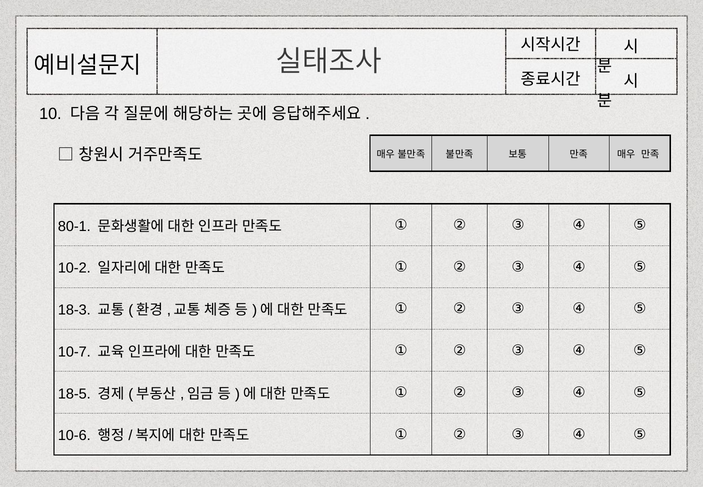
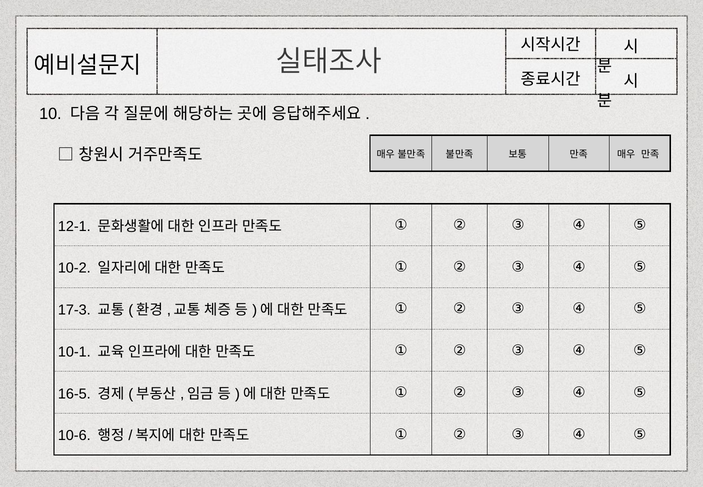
80-1: 80-1 -> 12-1 (74, 226)
18-3: 18-3 -> 17-3 (74, 310)
10-7: 10-7 -> 10-1 (74, 352)
18-5: 18-5 -> 16-5 (74, 394)
